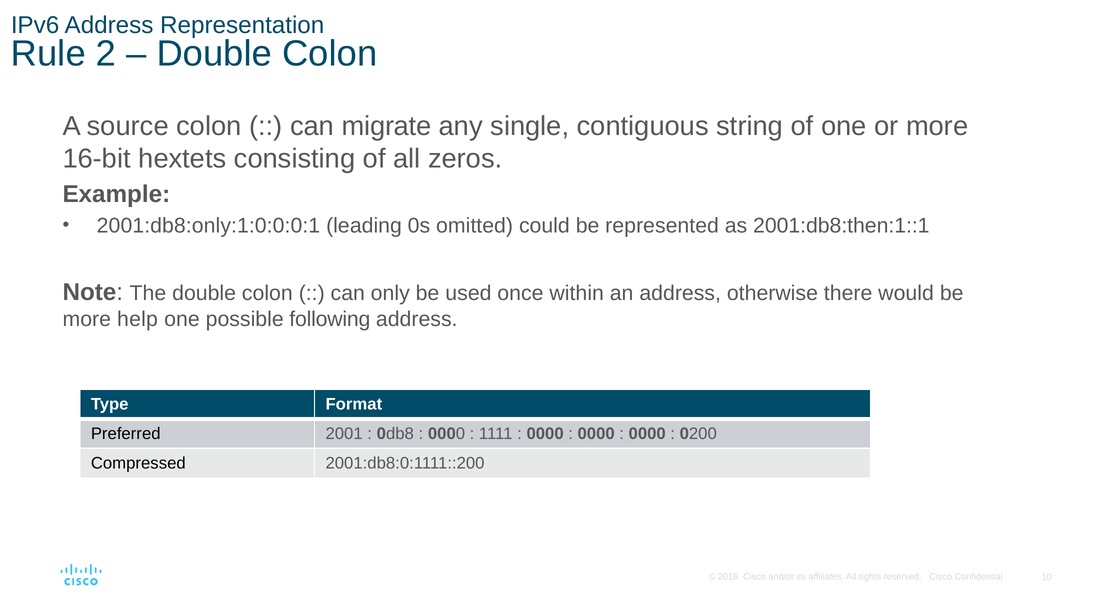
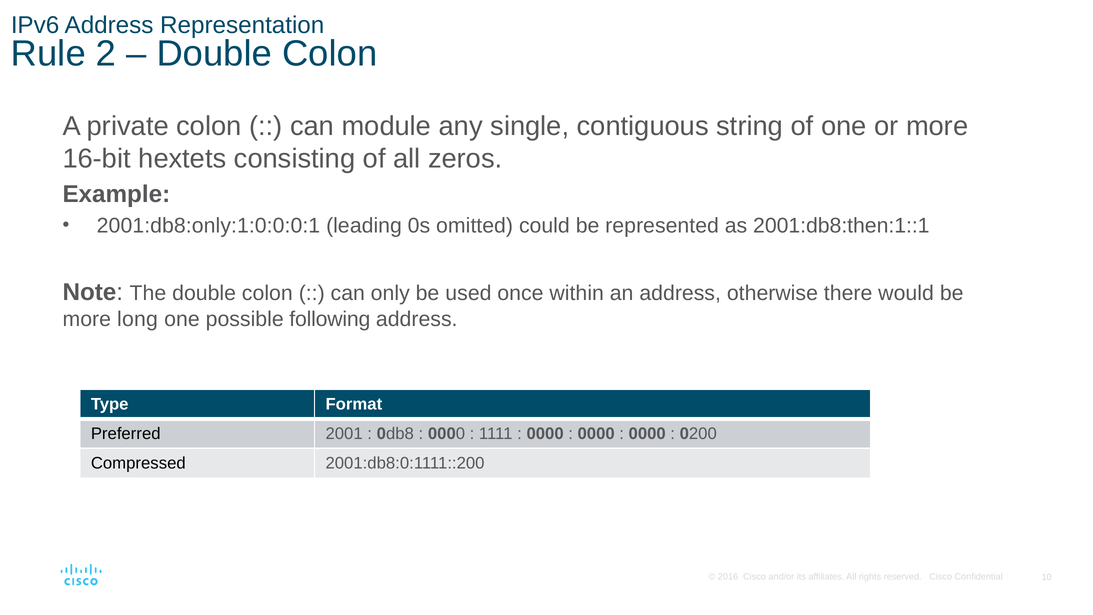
source: source -> private (128, 126)
migrate: migrate -> module (386, 126)
help: help -> long (138, 319)
